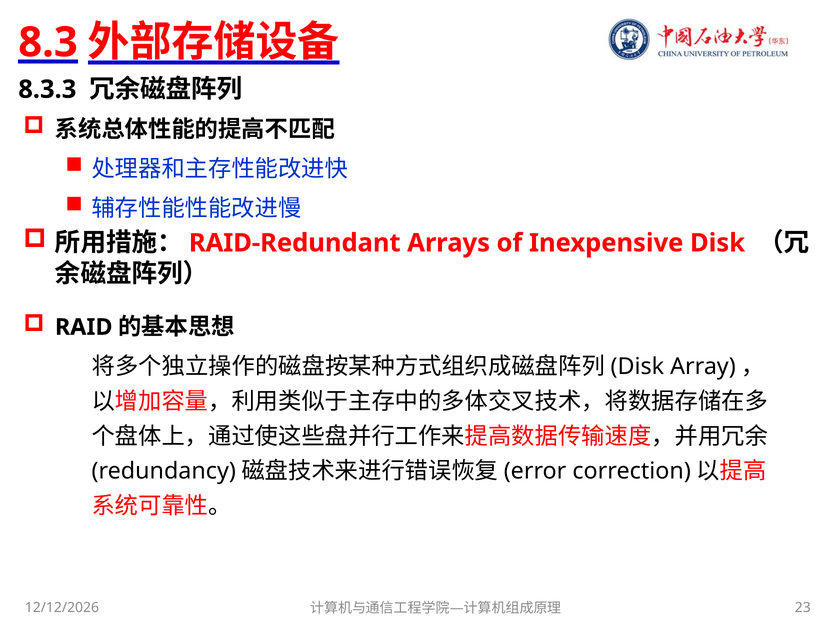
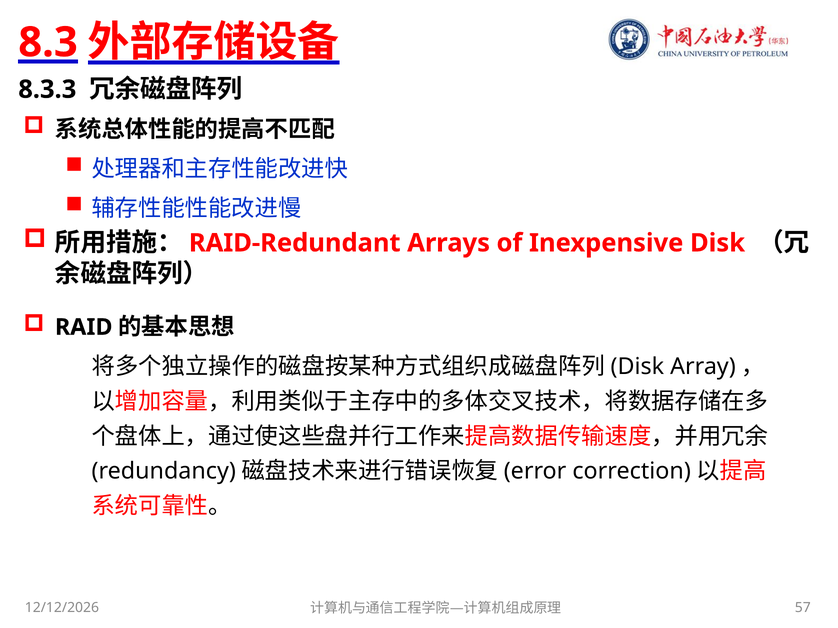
23: 23 -> 57 (803, 608)
